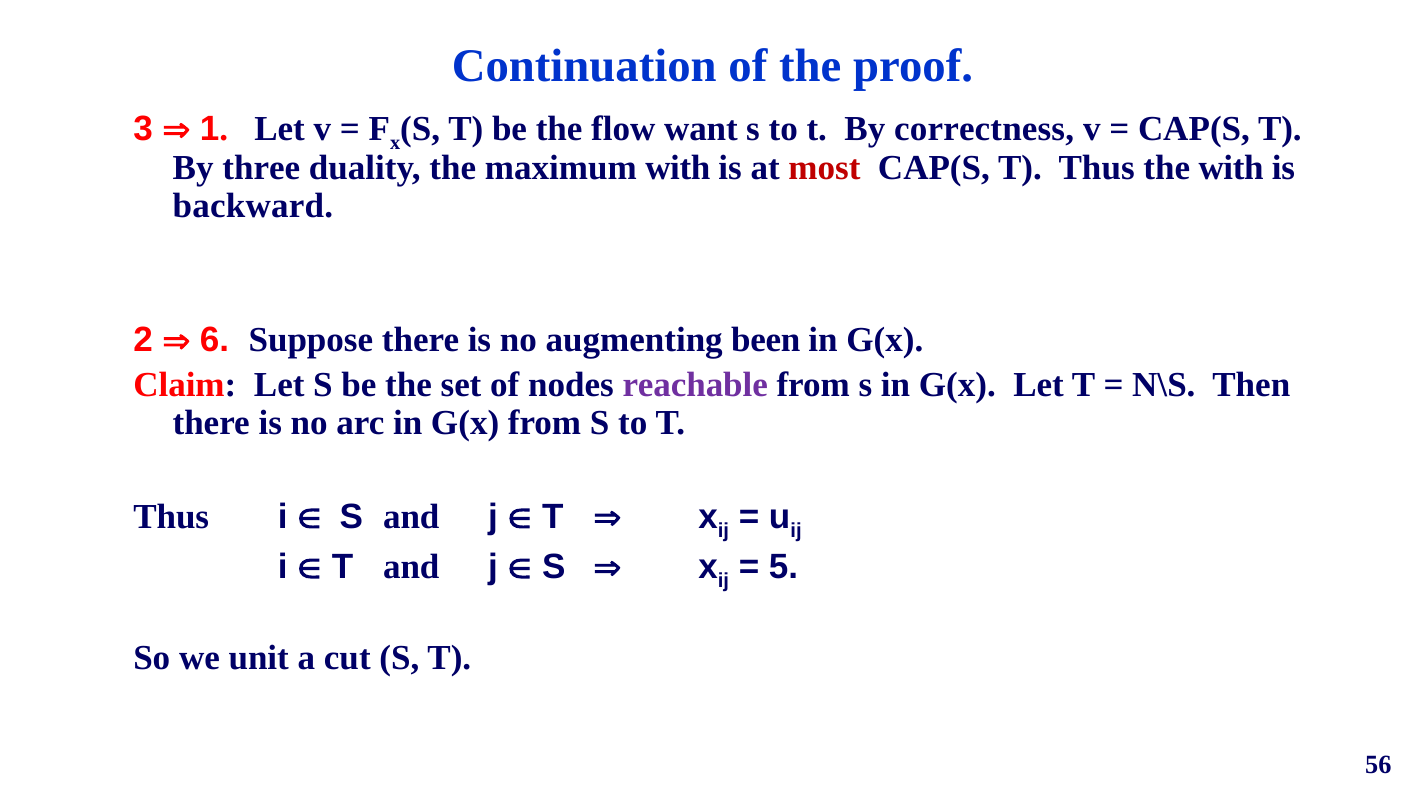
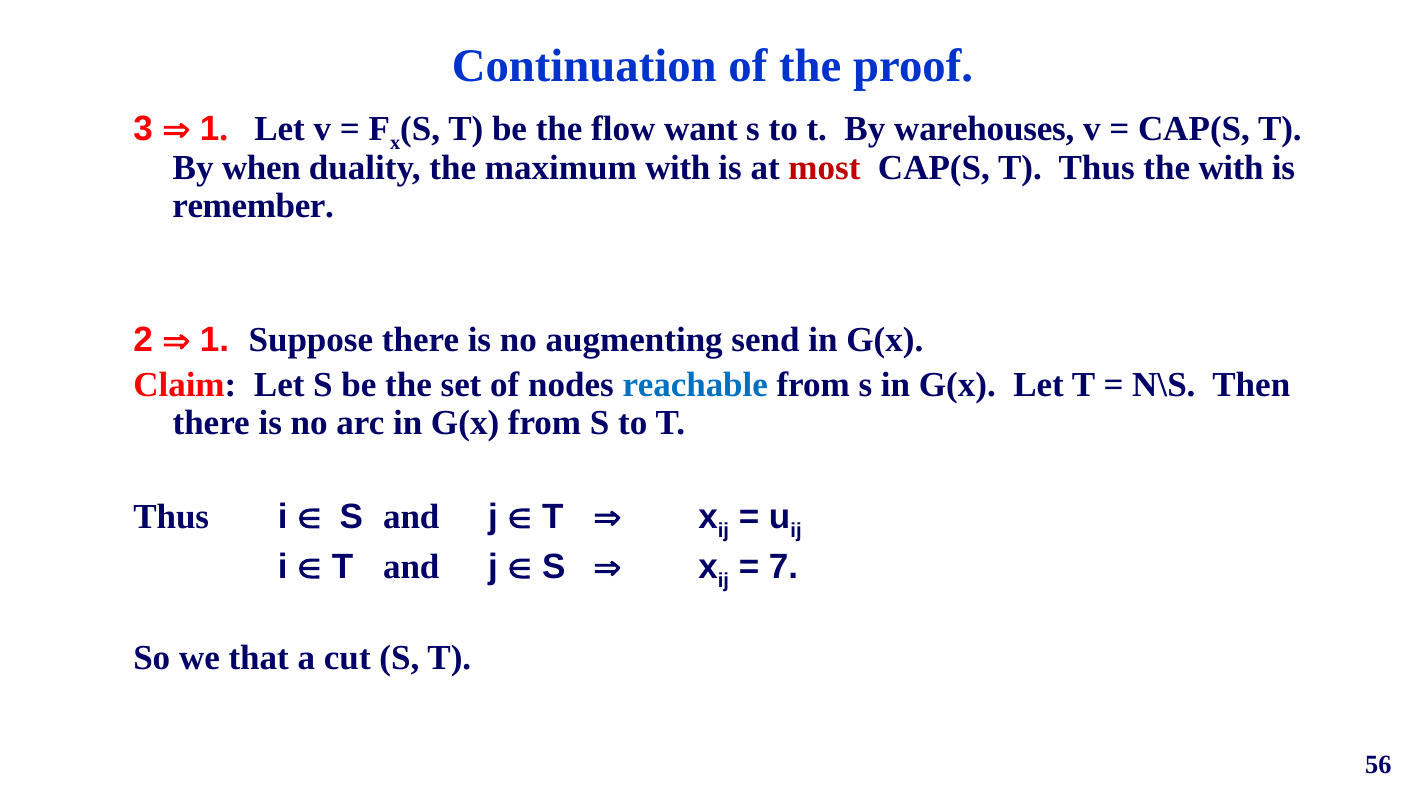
correctness: correctness -> warehouses (984, 129)
three: three -> when (261, 168)
backward: backward -> remember (253, 206)
2 Þ 6: 6 -> 1 (214, 340)
been: been -> send (766, 340)
reachable colour: purple -> blue (695, 385)
5: 5 -> 7 (784, 567)
unit: unit -> that (259, 657)
